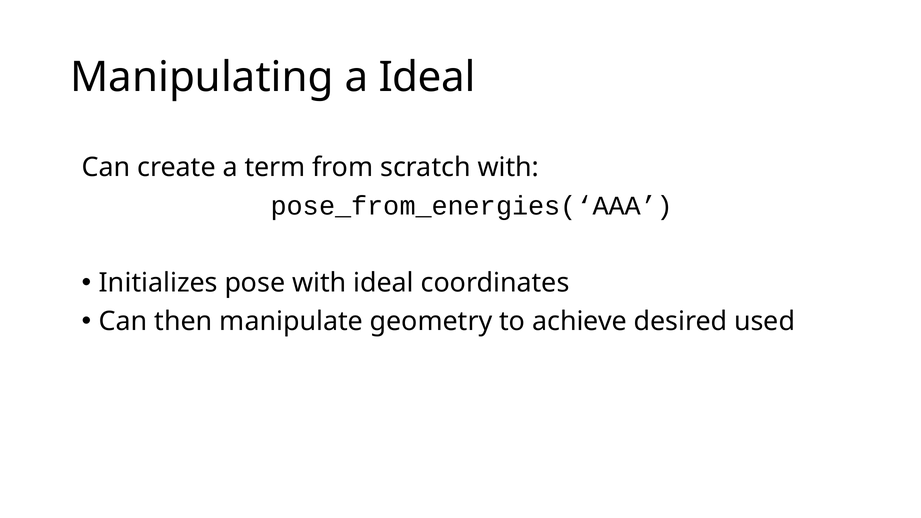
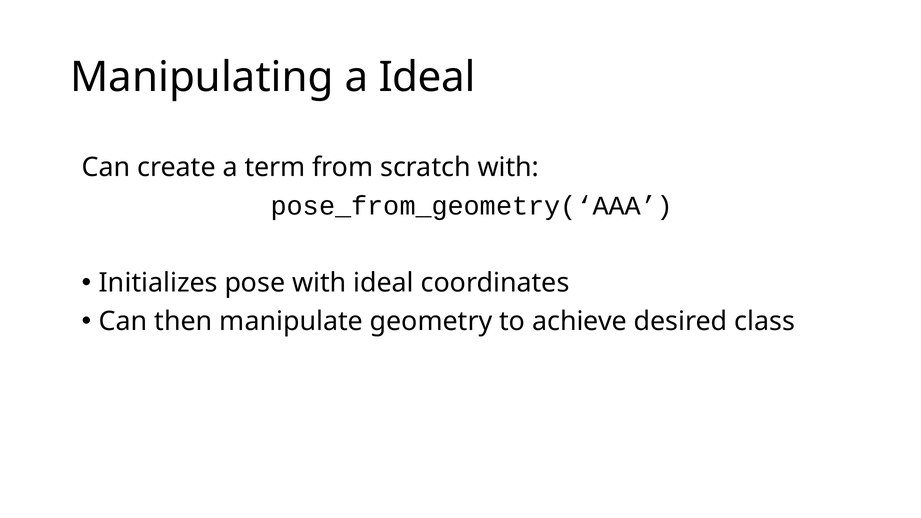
pose_from_energies(‘AAA: pose_from_energies(‘AAA -> pose_from_geometry(‘AAA (472, 206)
used: used -> class (765, 321)
